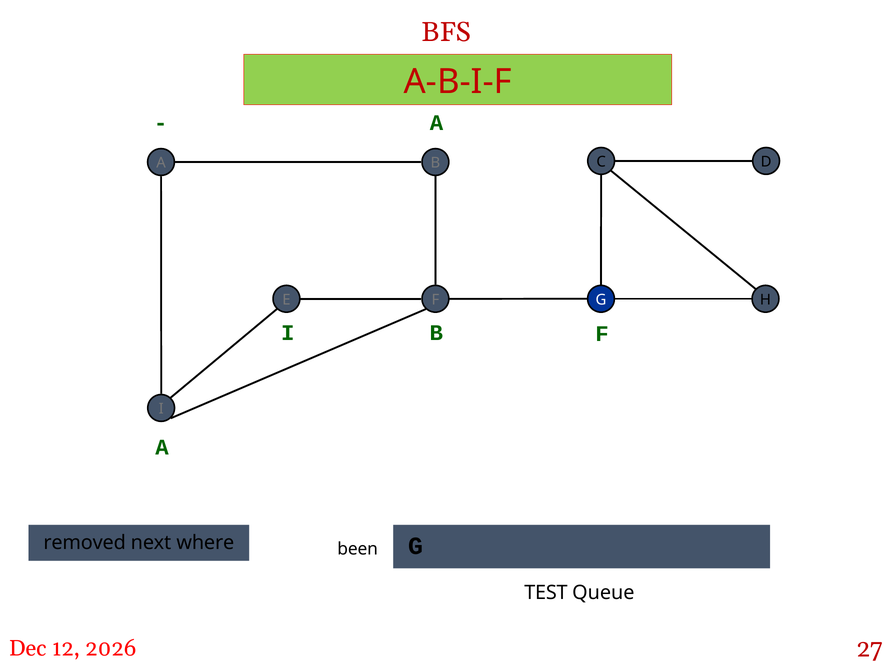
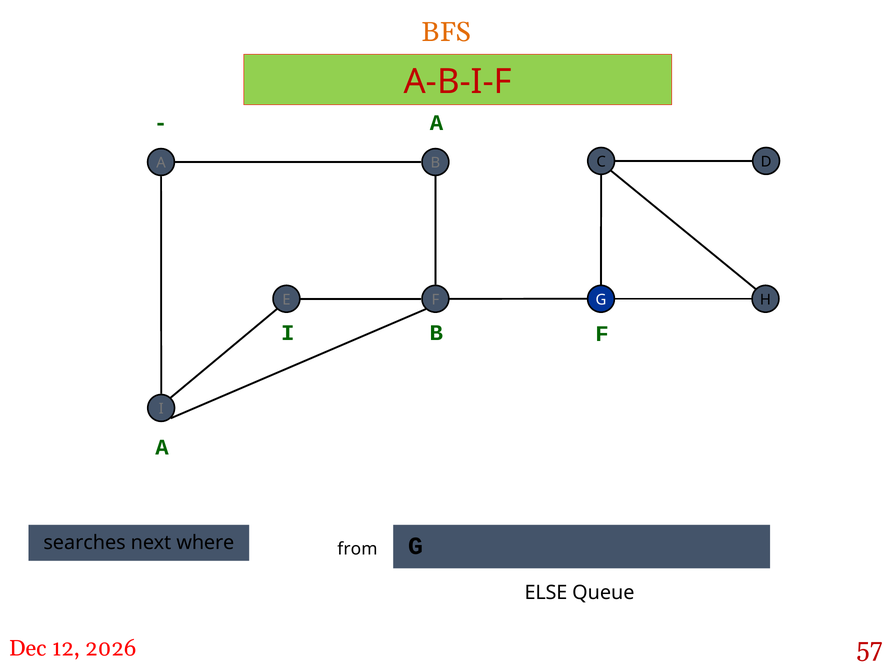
BFS colour: red -> orange (447, 32)
removed: removed -> searches (85, 542)
been: been -> from (357, 549)
TEST: TEST -> ELSE (546, 593)
27: 27 -> 57 (870, 648)
